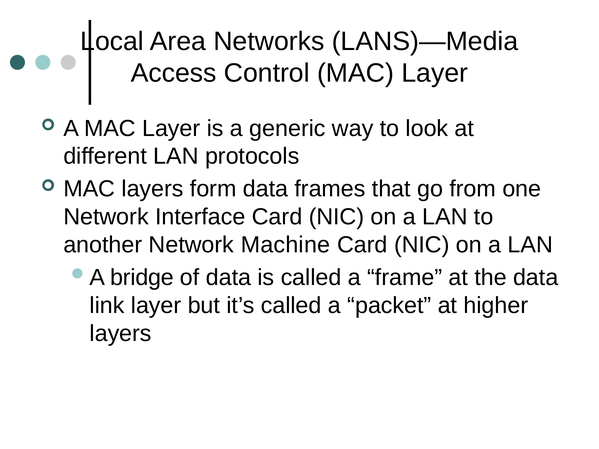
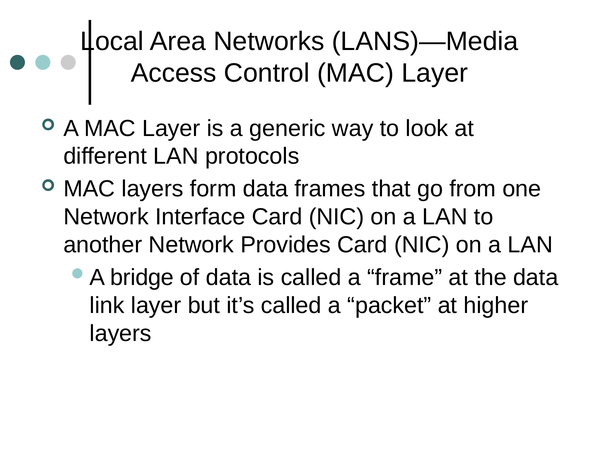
Machine: Machine -> Provides (286, 245)
